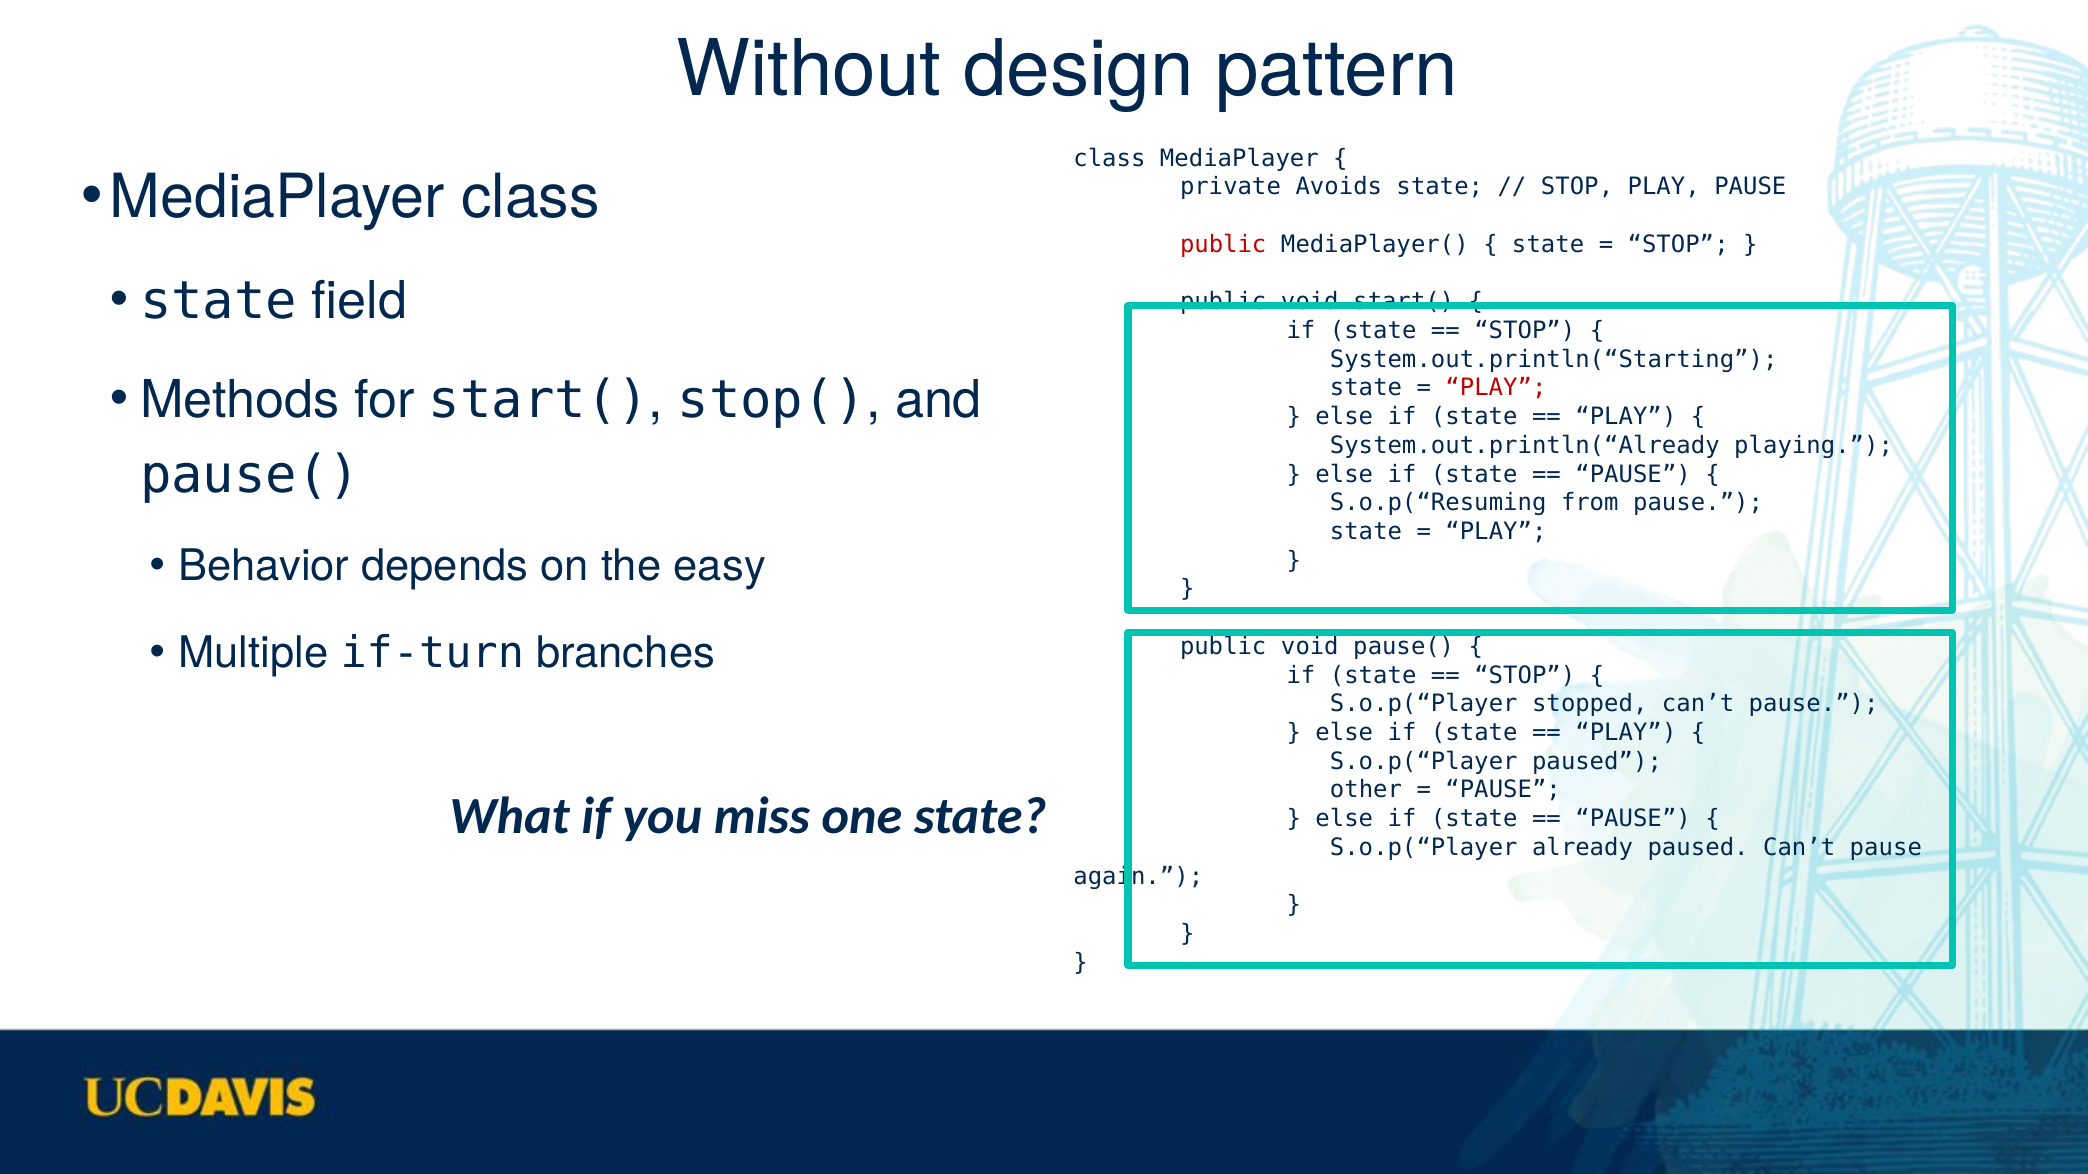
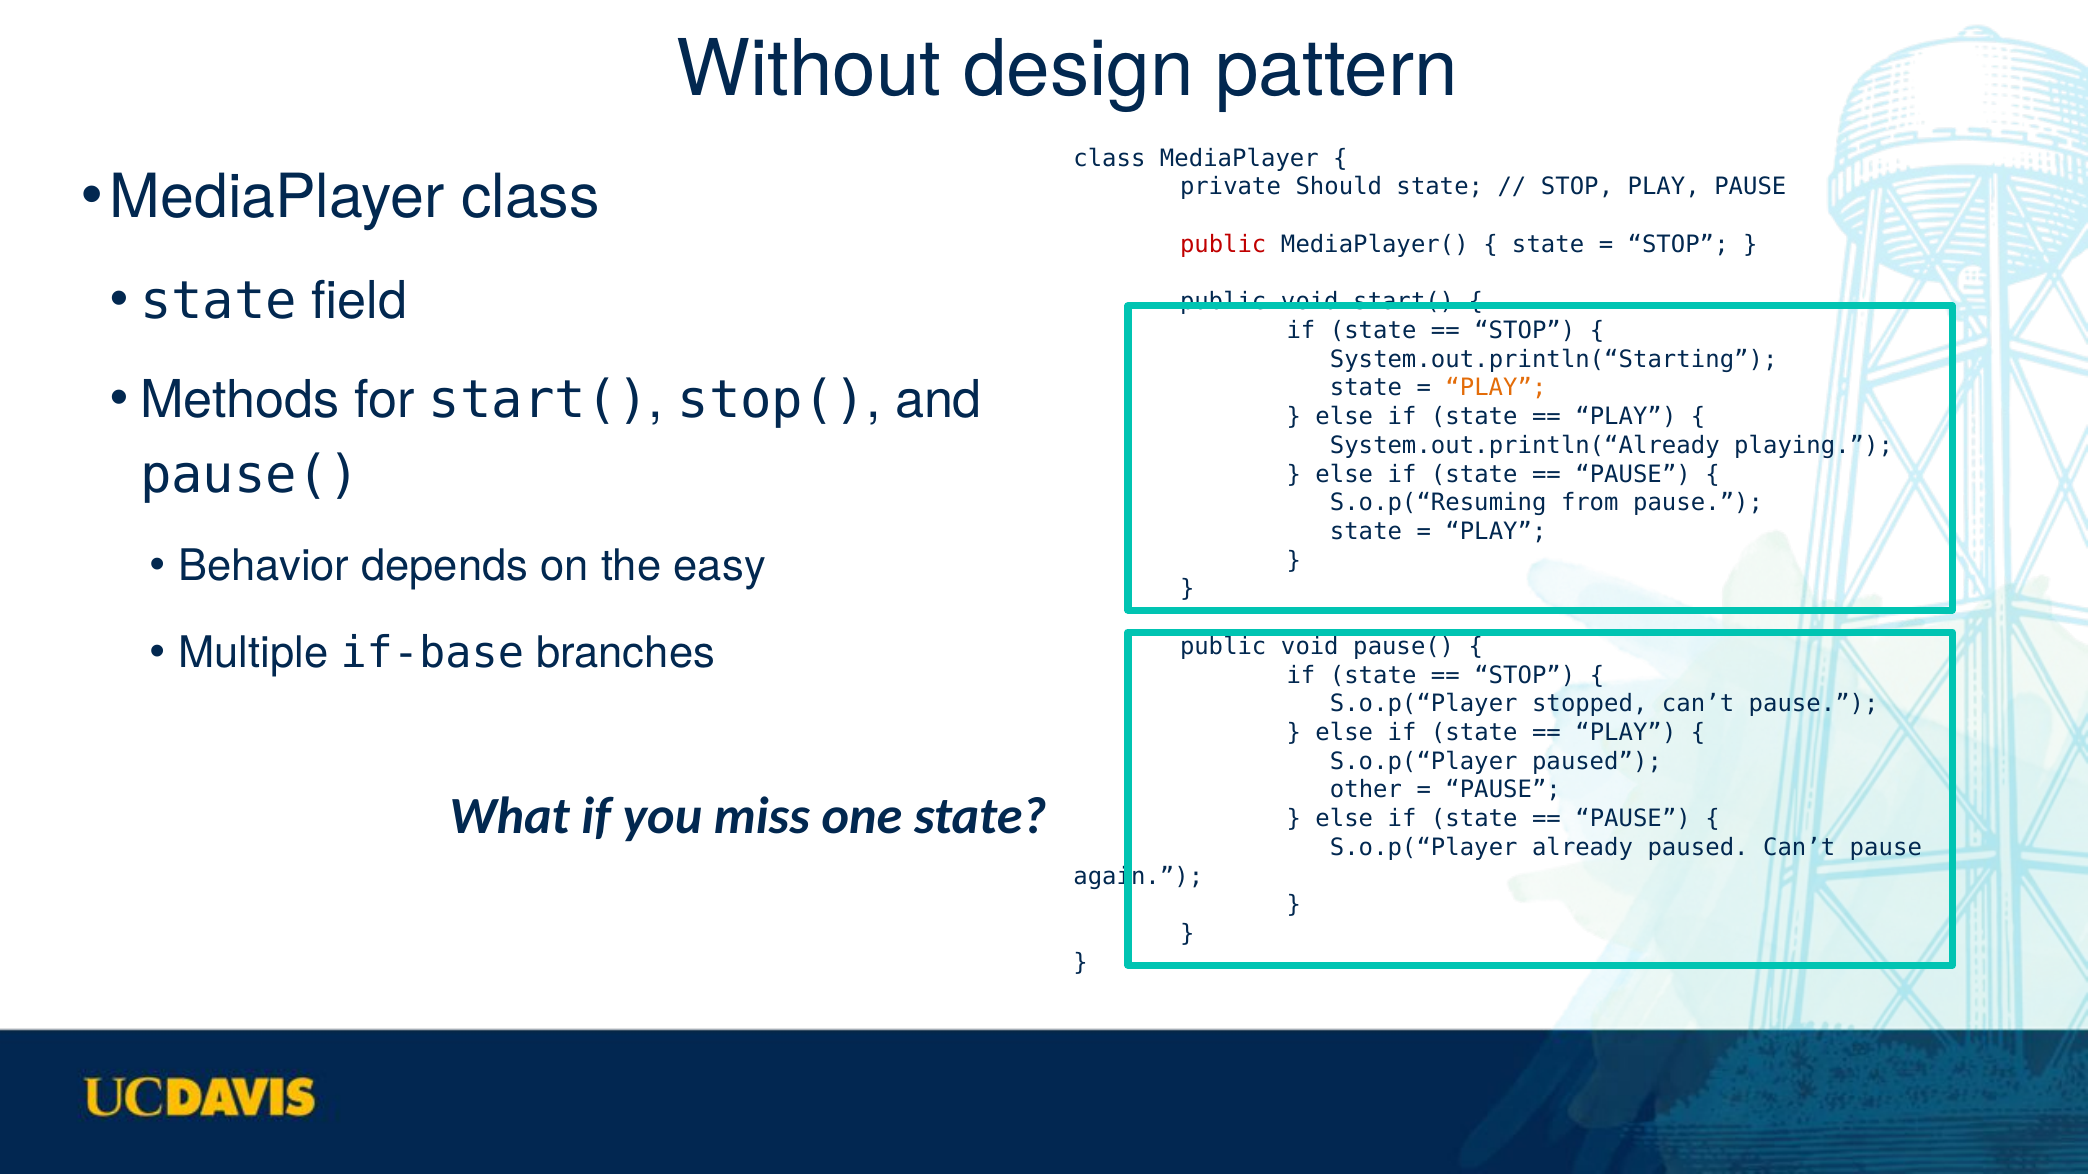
Avoids: Avoids -> Should (1339, 187)
PLAY colour: red -> orange (1496, 388)
if-turn: if-turn -> if-base (432, 653)
